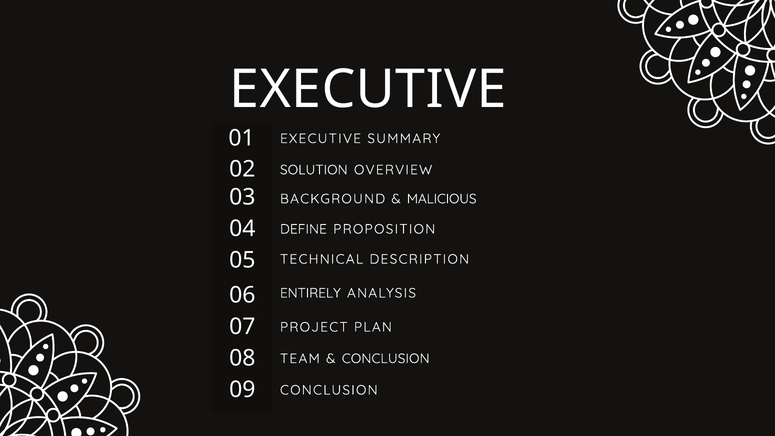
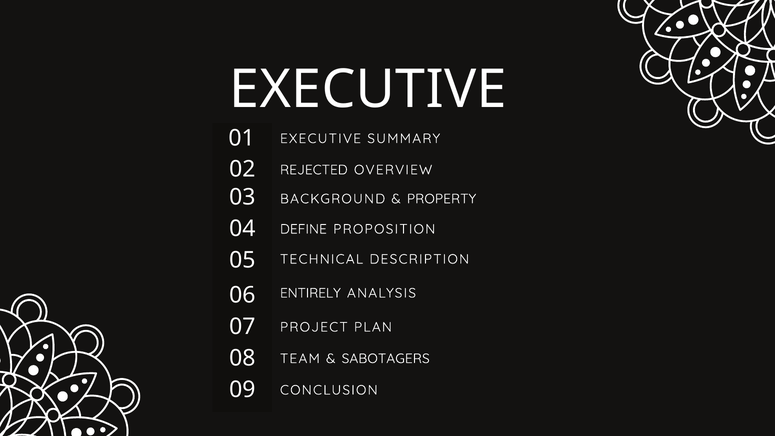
SOLUTION: SOLUTION -> REJECTED (314, 170)
MALICIOUS: MALICIOUS -> PROPERTY (442, 199)
CONCLUSION: CONCLUSION -> SABOTAGERS (386, 359)
